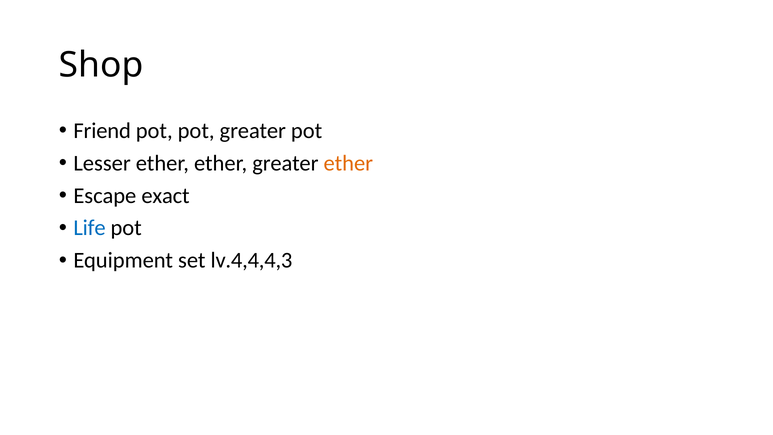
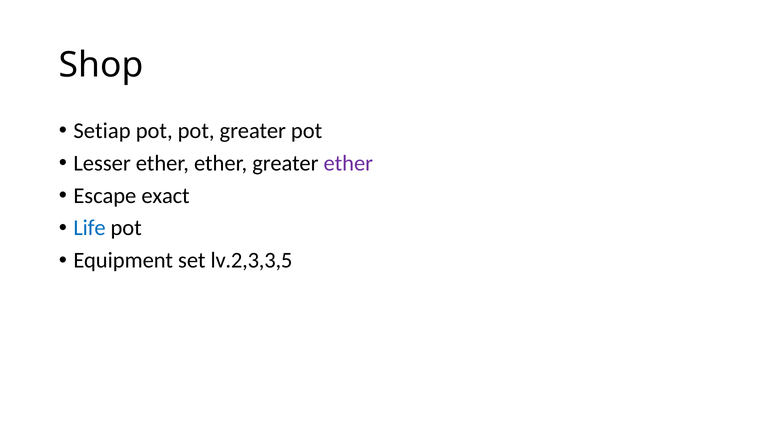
Friend: Friend -> Setiap (102, 131)
ether colour: orange -> purple (348, 163)
lv.4,4,4,3: lv.4,4,4,3 -> lv.2,3,3,5 (251, 260)
